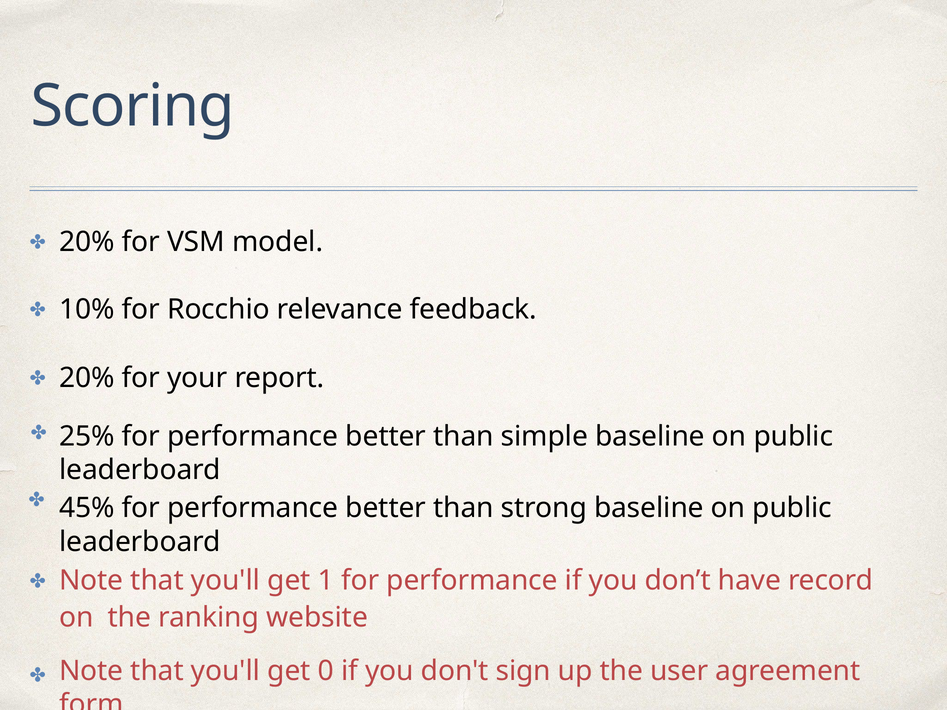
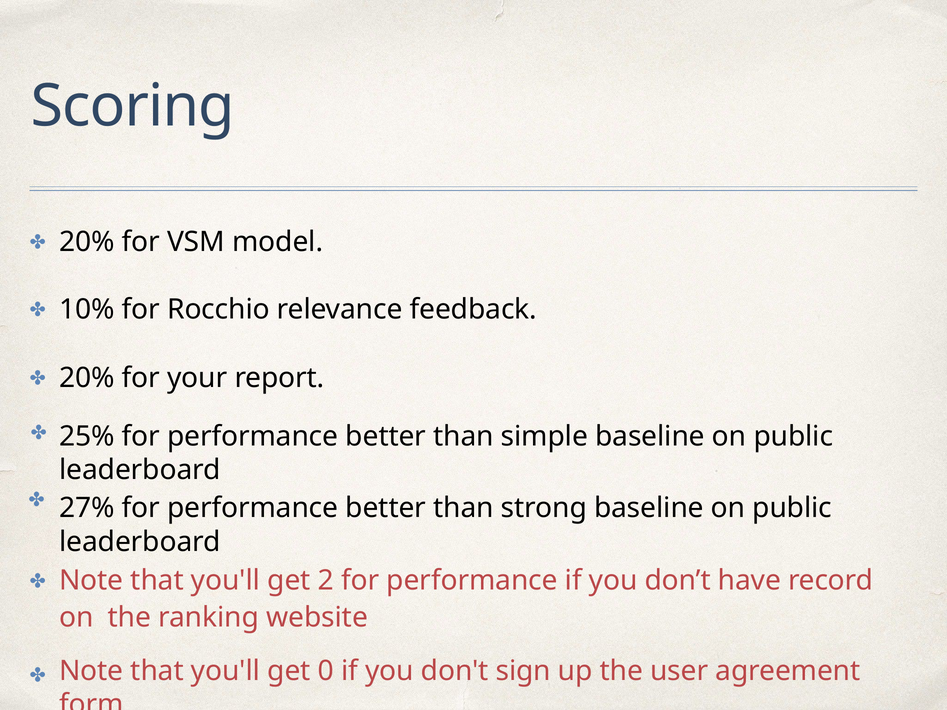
45%: 45% -> 27% (87, 508)
1: 1 -> 2 (326, 581)
